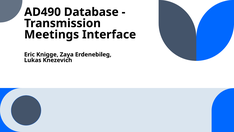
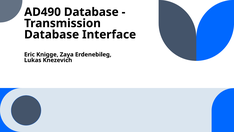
Meetings: Meetings -> Database (52, 34)
